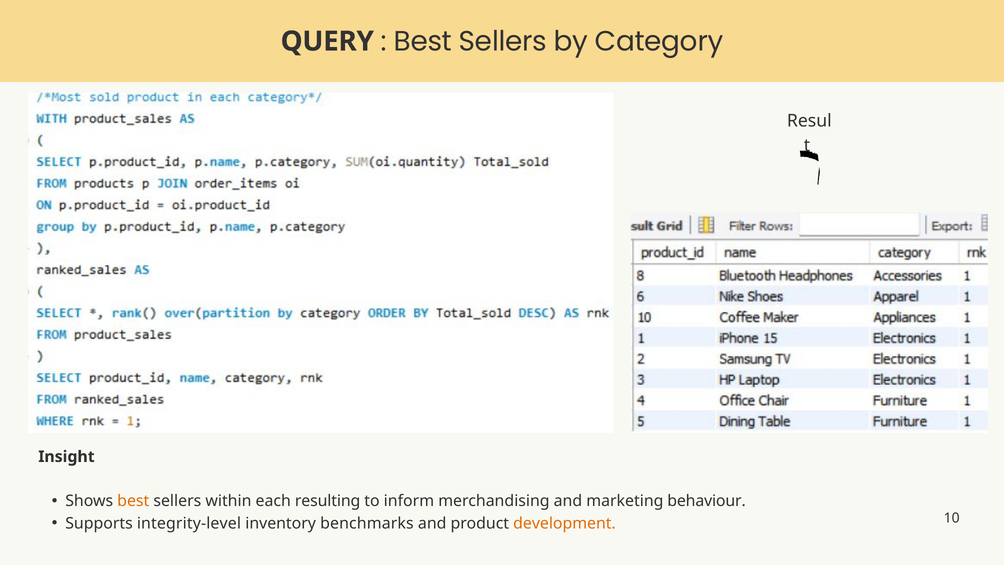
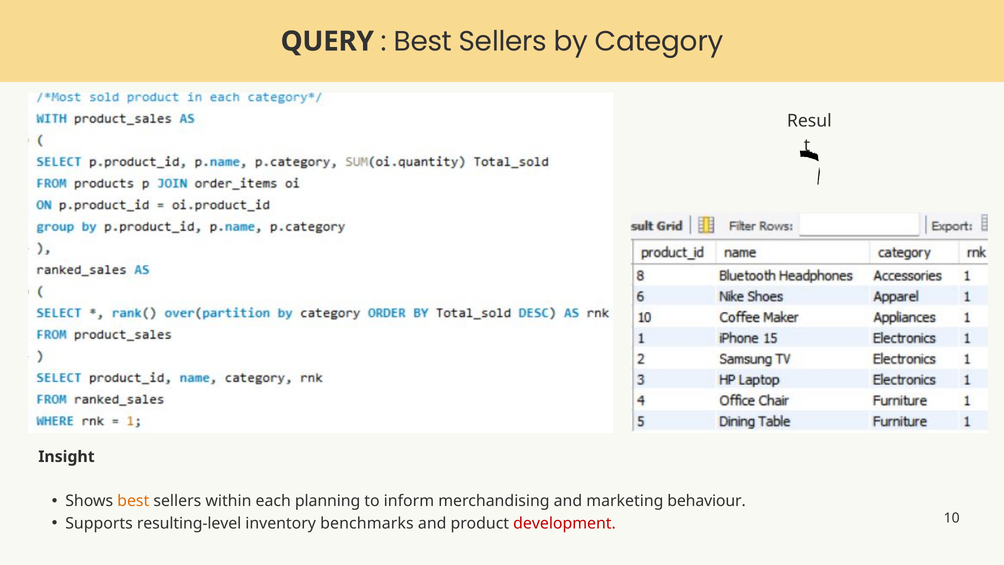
resulting: resulting -> planning (328, 501)
integrity-level: integrity-level -> resulting-level (189, 523)
development colour: orange -> red (565, 523)
